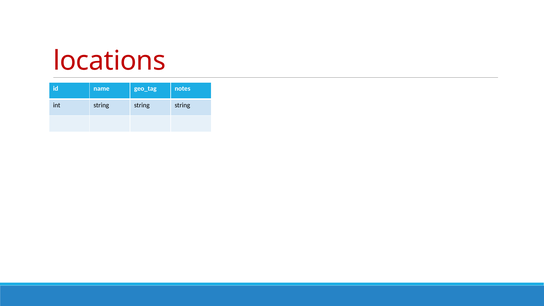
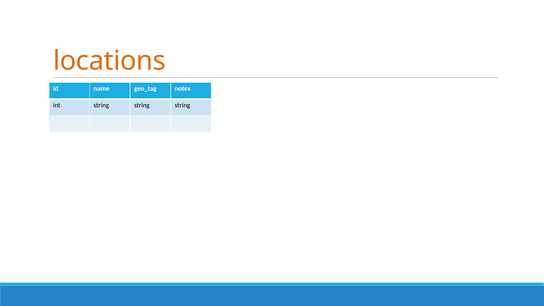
locations colour: red -> orange (109, 61)
